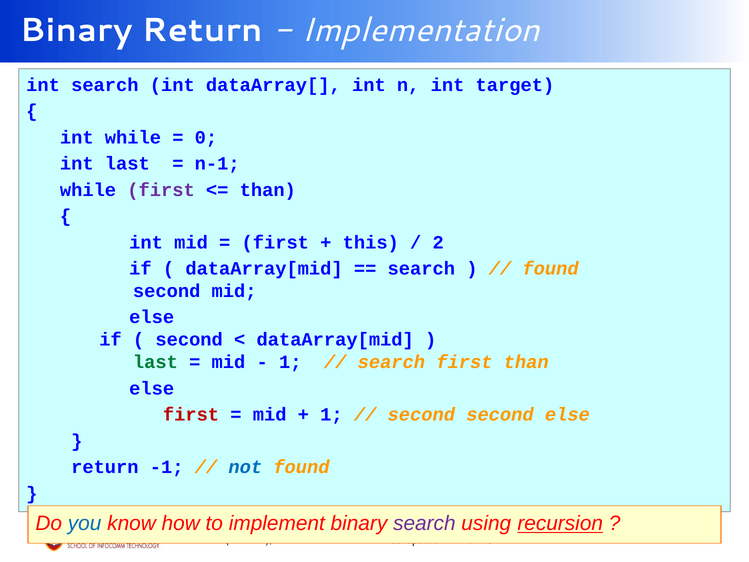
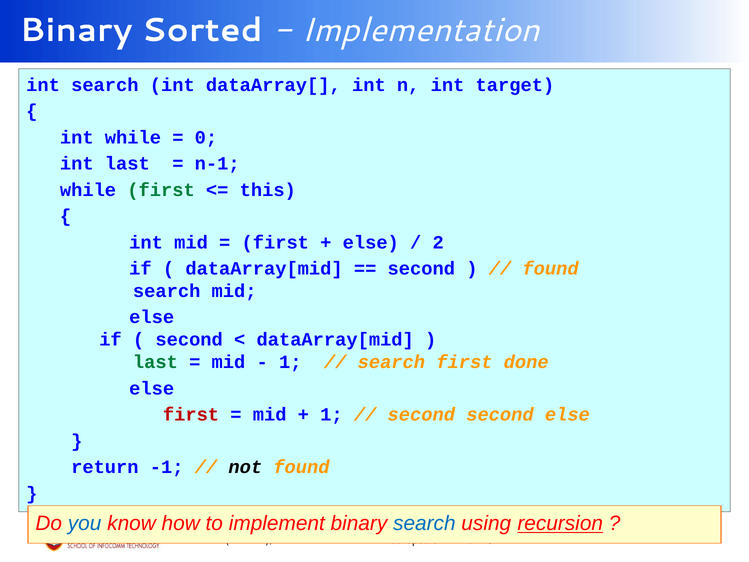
Binary Return: Return -> Sorted (202, 30)
first colour: purple -> green (161, 190)
than: than -> this (268, 190)
this: this -> else (371, 242)
search: search -> second (421, 268)
second: second -> search (167, 291)
first than: than -> done (526, 362)
not colour: blue -> black (245, 467)
search colour: purple -> blue (424, 523)
